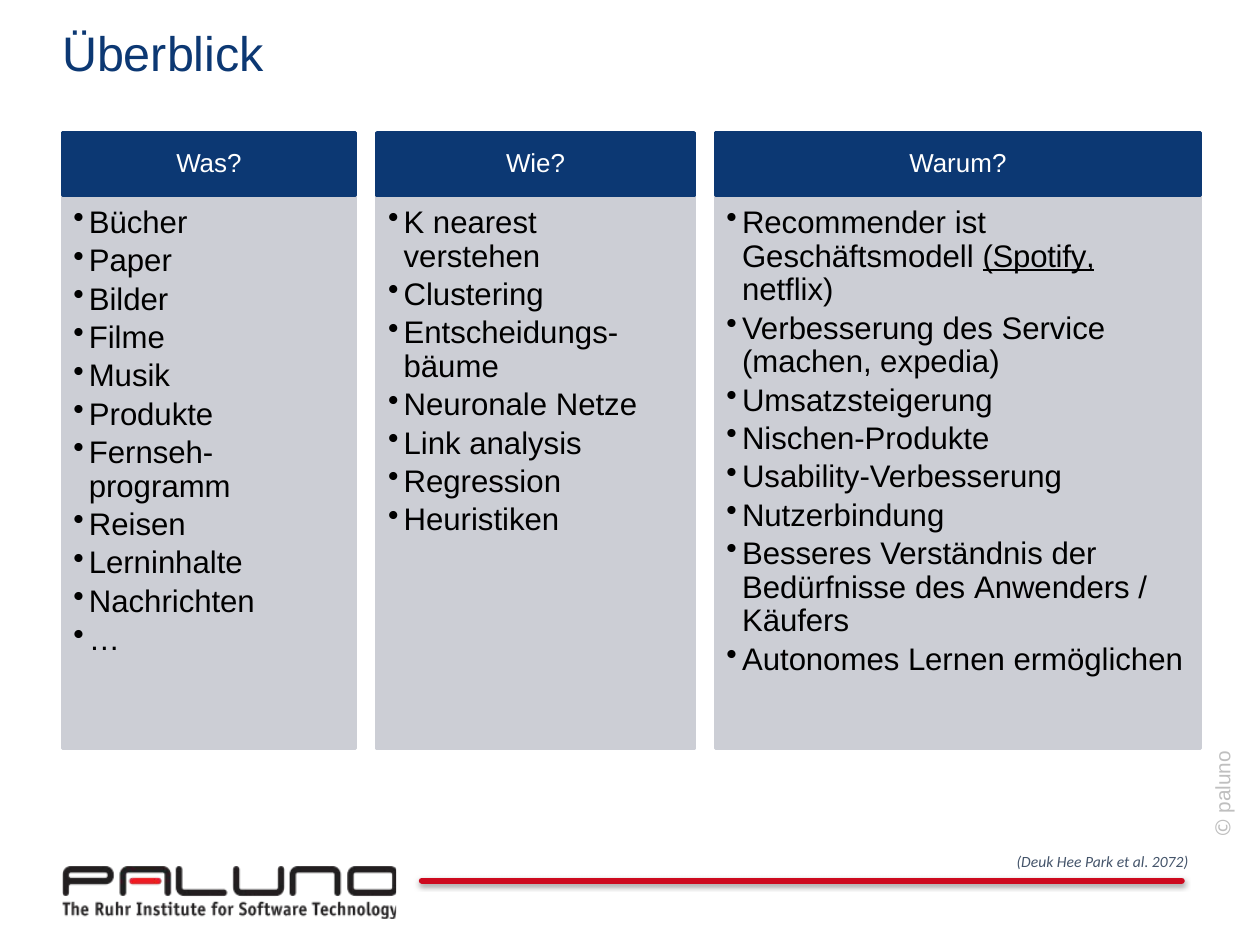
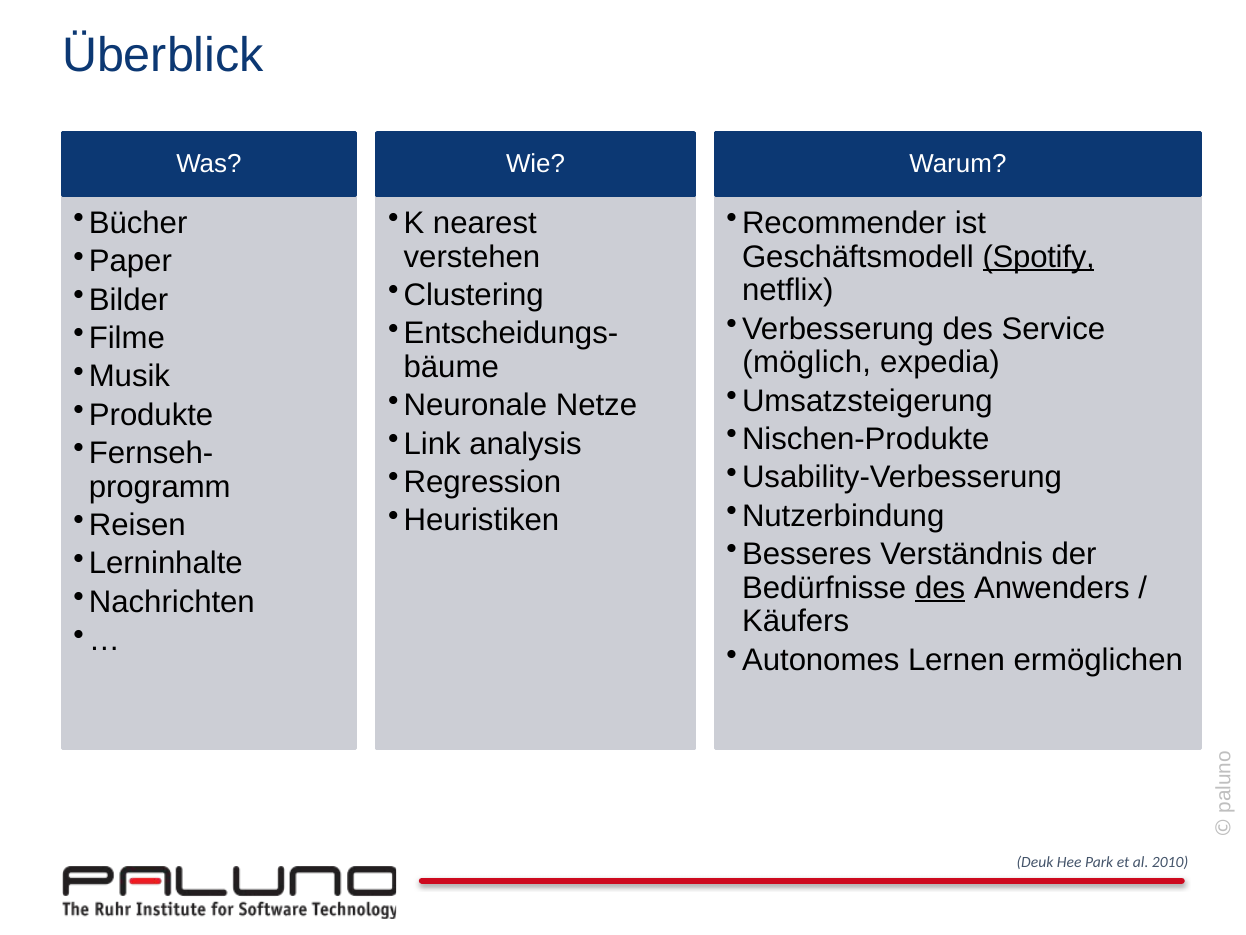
machen: machen -> möglich (807, 362)
des underline: none -> present (940, 587)
2072: 2072 -> 2010 (1170, 862)
